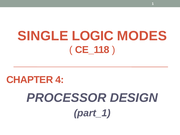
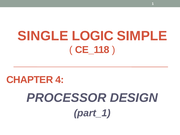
MODES: MODES -> SIMPLE (142, 36)
